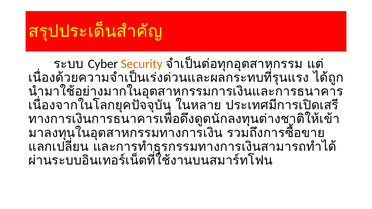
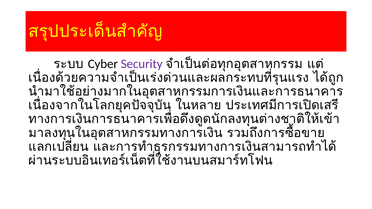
Security colour: orange -> purple (142, 64)
